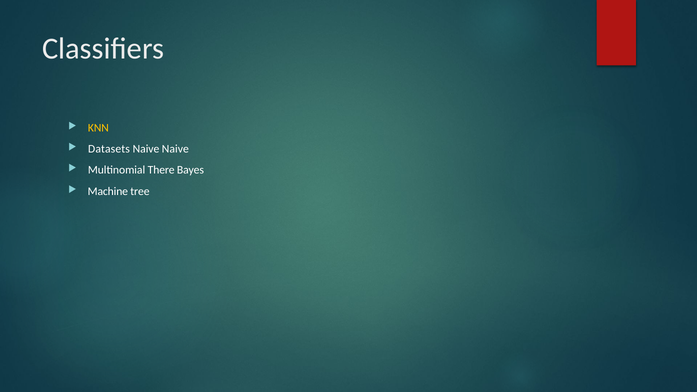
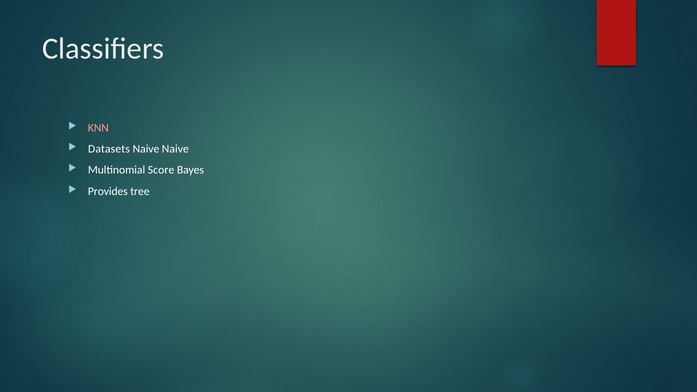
KNN colour: yellow -> pink (98, 128)
There: There -> Score (161, 170)
Machine: Machine -> Provides (108, 191)
